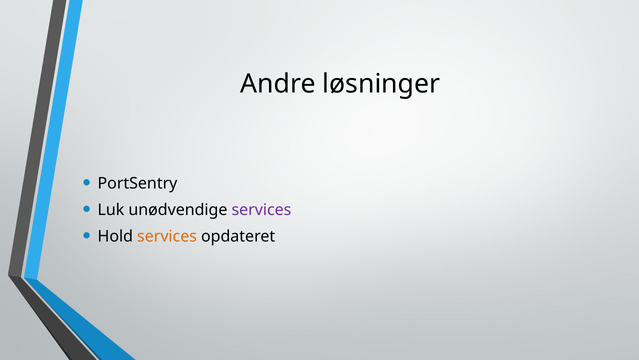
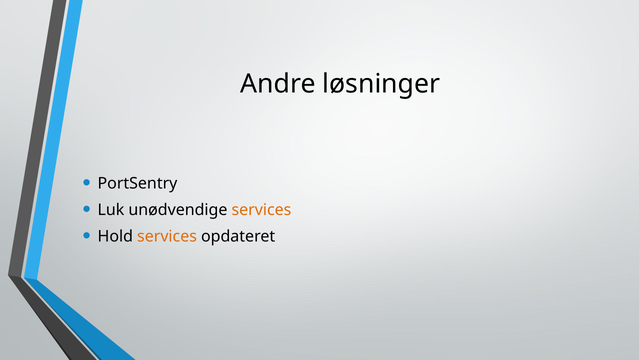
services colour: purple -> orange (261, 210)
